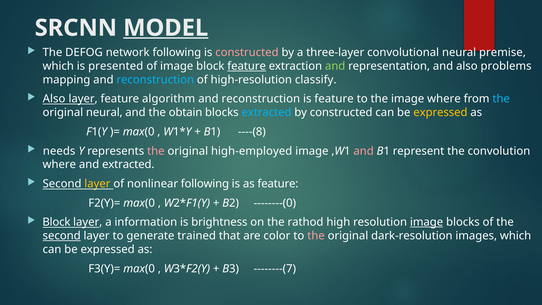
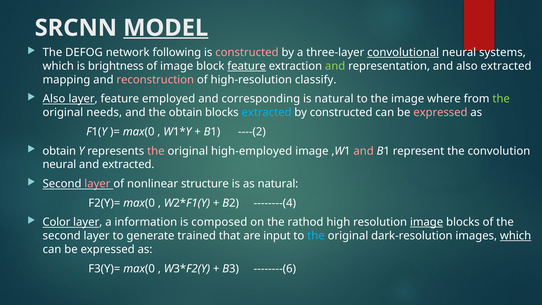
convolutional underline: none -> present (403, 53)
premise: premise -> systems (502, 53)
presented: presented -> brightness (116, 66)
also problems: problems -> extracted (506, 66)
reconstruction colour: light blue -> pink (155, 80)
algorithm: algorithm -> employed (169, 99)
reconstruction: reconstruction -> corresponding (261, 99)
is feature: feature -> natural (334, 99)
the colour: light blue -> light green (501, 99)
original neural: neural -> needs (104, 112)
expressed colour: yellow -> pink (440, 112)
----(8: ----(8 -> ----(2 (252, 132)
needs: needs -> obtain (59, 151)
where: where -> neural (59, 164)
layer colour: yellow -> pink (97, 184)
nonlinear following: following -> structure (205, 184)
as feature: feature -> natural (278, 184)
--------(0: --------(0 -> --------(4 (275, 203)
Block: Block -> Color (56, 222)
brightness: brightness -> composed (219, 222)
second underline: present -> none (62, 236)
color: color -> input (277, 236)
the colour: pink -> light blue (316, 236)
which underline: none -> present (516, 236)
--------(7: --------(7 -> --------(6 (275, 268)
